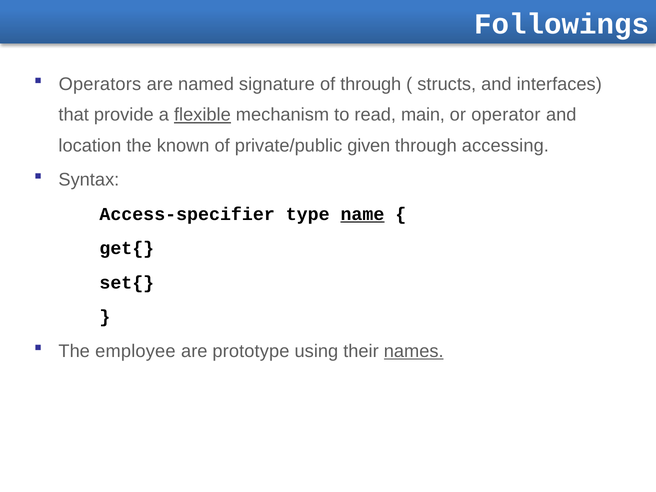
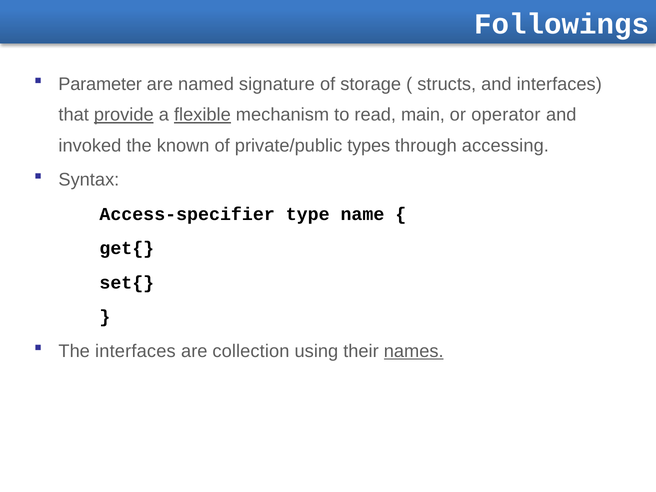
Operators: Operators -> Parameter (100, 84)
of through: through -> storage (371, 84)
provide underline: none -> present (124, 115)
location: location -> invoked (90, 146)
given: given -> types (369, 146)
name underline: present -> none (362, 214)
The employee: employee -> interfaces (135, 351)
prototype: prototype -> collection (251, 351)
